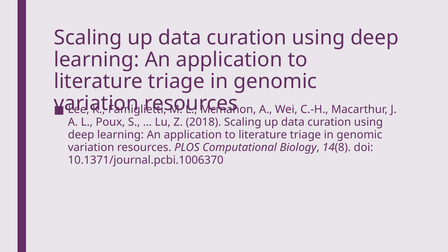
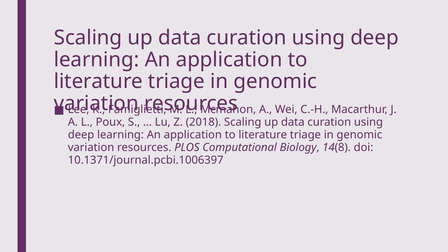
10.1371/journal.pcbi.1006370: 10.1371/journal.pcbi.1006370 -> 10.1371/journal.pcbi.1006397 (146, 160)
